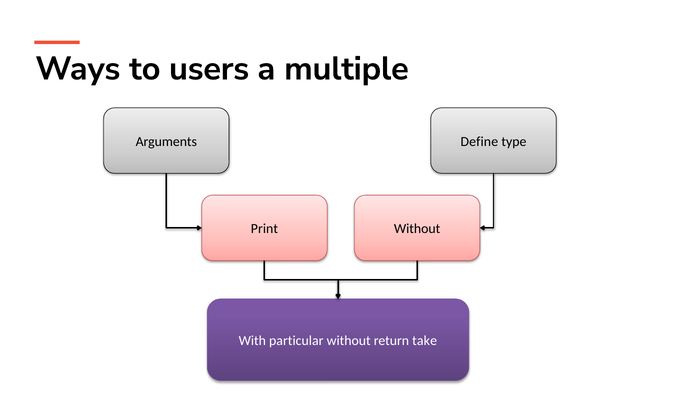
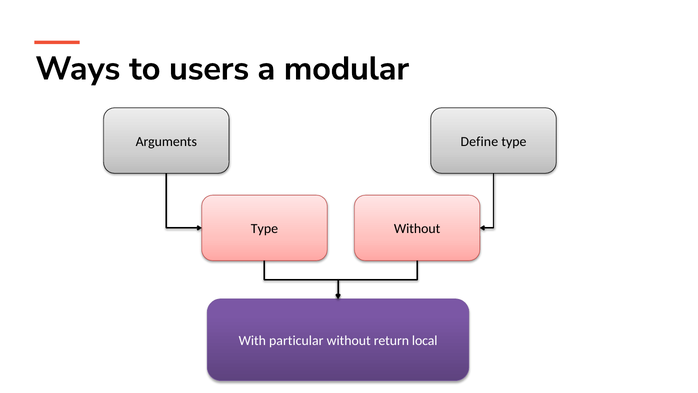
multiple: multiple -> modular (346, 69)
Print: Print -> Type (264, 229)
take: take -> local (425, 340)
